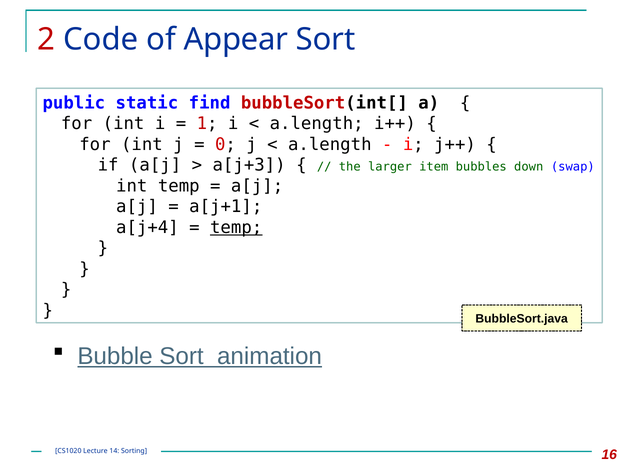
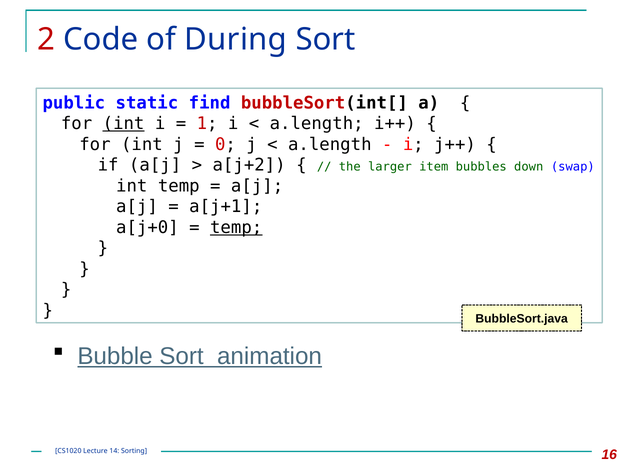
Appear: Appear -> During (236, 40)
int underline: none -> present (124, 124)
a[j+3: a[j+3 -> a[j+2 (249, 165)
a[j+4: a[j+4 -> a[j+0 (147, 228)
